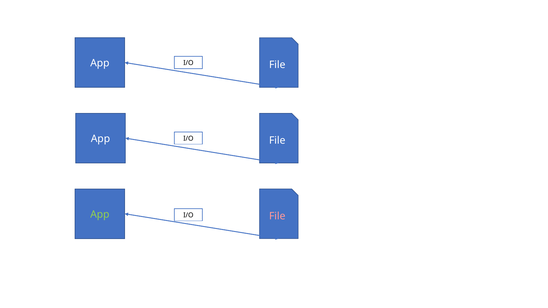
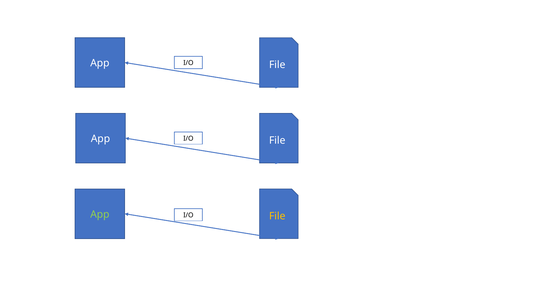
File colour: pink -> yellow (277, 216)
